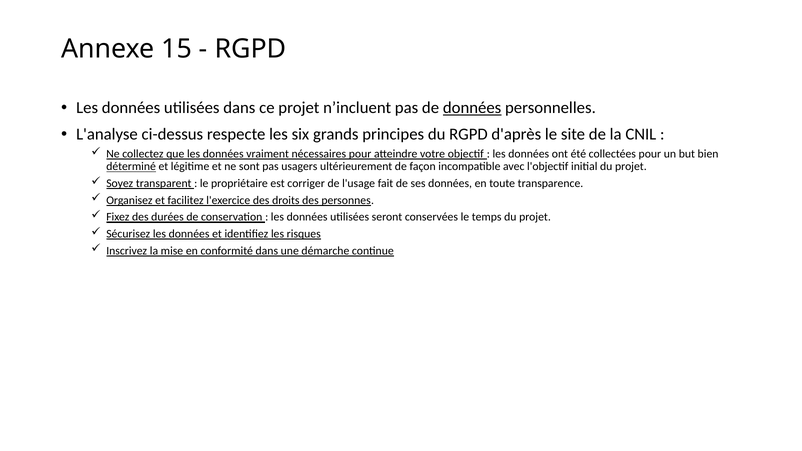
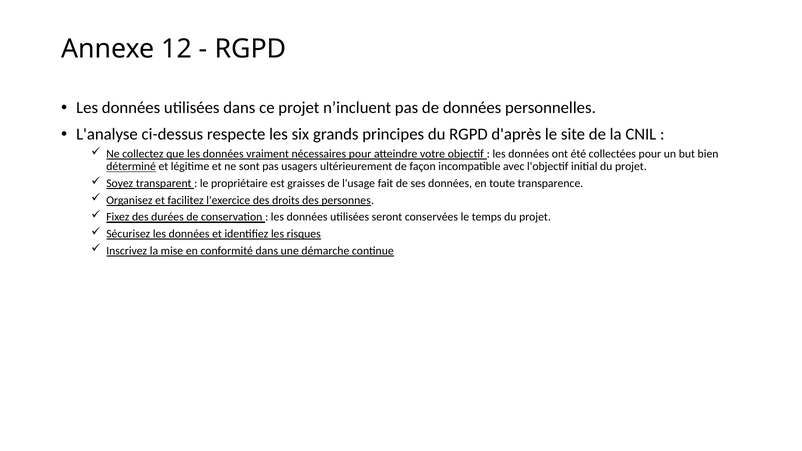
15: 15 -> 12 (177, 49)
données underline: present -> none (472, 108)
corriger: corriger -> graisses (306, 183)
